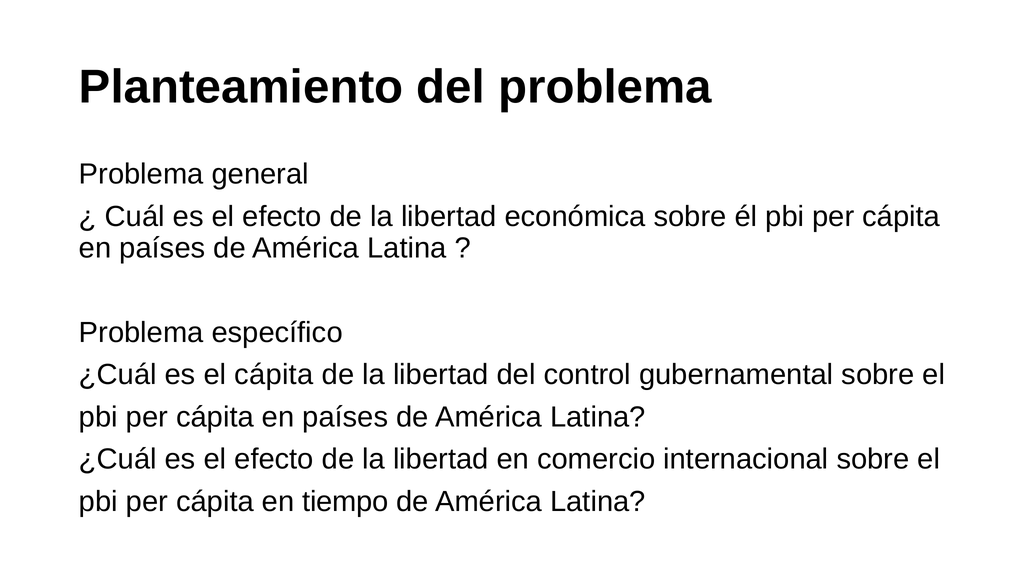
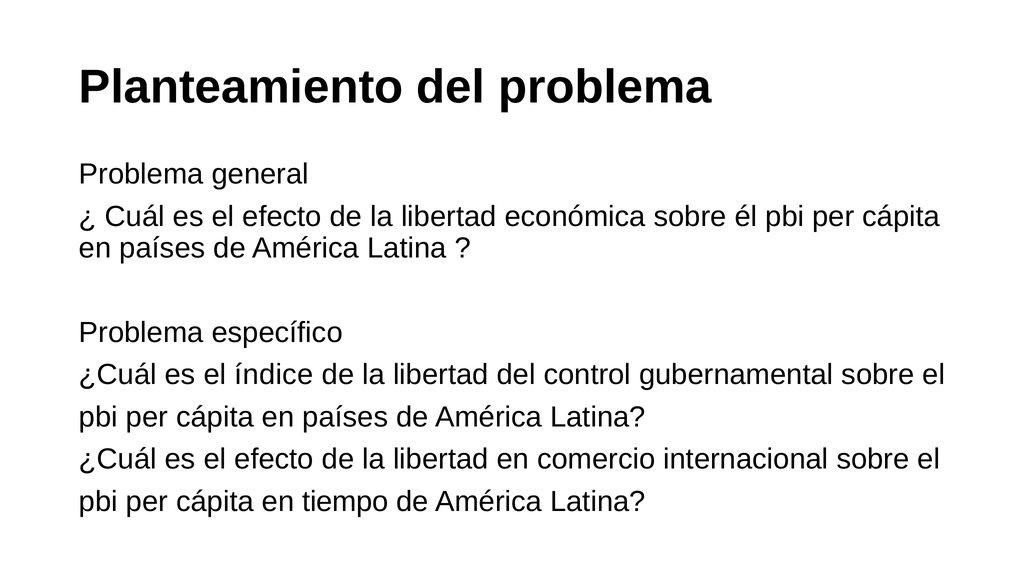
el cápita: cápita -> índice (274, 375)
